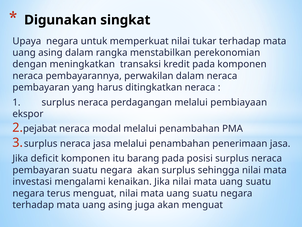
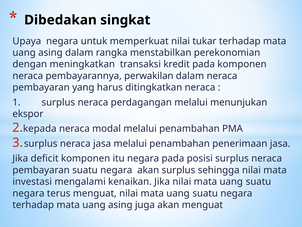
Digunakan: Digunakan -> Dibedakan (60, 20)
pembiayaan: pembiayaan -> menunjukan (239, 102)
pejabat: pejabat -> kepada (40, 129)
itu barang: barang -> negara (143, 158)
